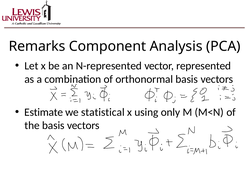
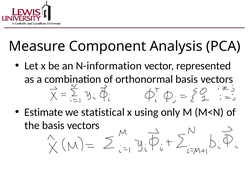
Remarks: Remarks -> Measure (37, 46)
N-represented: N-represented -> N-information (109, 66)
